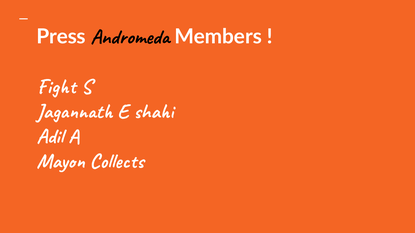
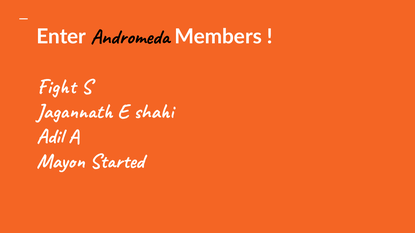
Press: Press -> Enter (61, 37)
Collects: Collects -> Started (117, 161)
